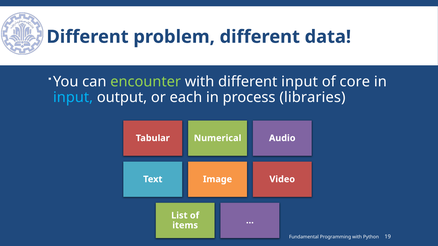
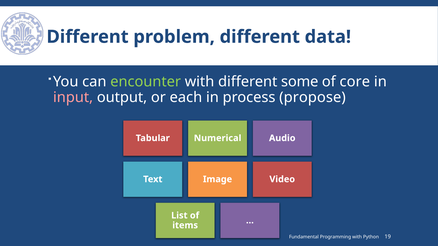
different input: input -> some (300, 82)
input colour: light blue -> pink (73, 97)
libraries: libraries -> propose (313, 97)
